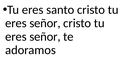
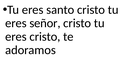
señor: señor -> cristo (45, 37)
